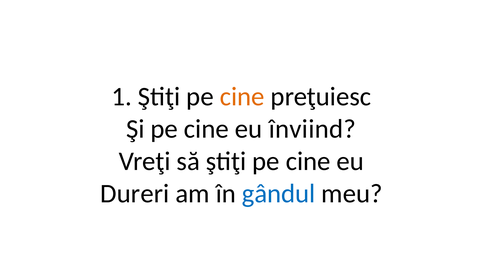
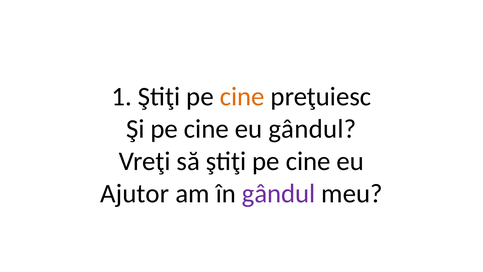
eu înviind: înviind -> gândul (312, 129)
Dureri: Dureri -> Ajutor (135, 193)
gândul colour: blue -> purple (279, 193)
